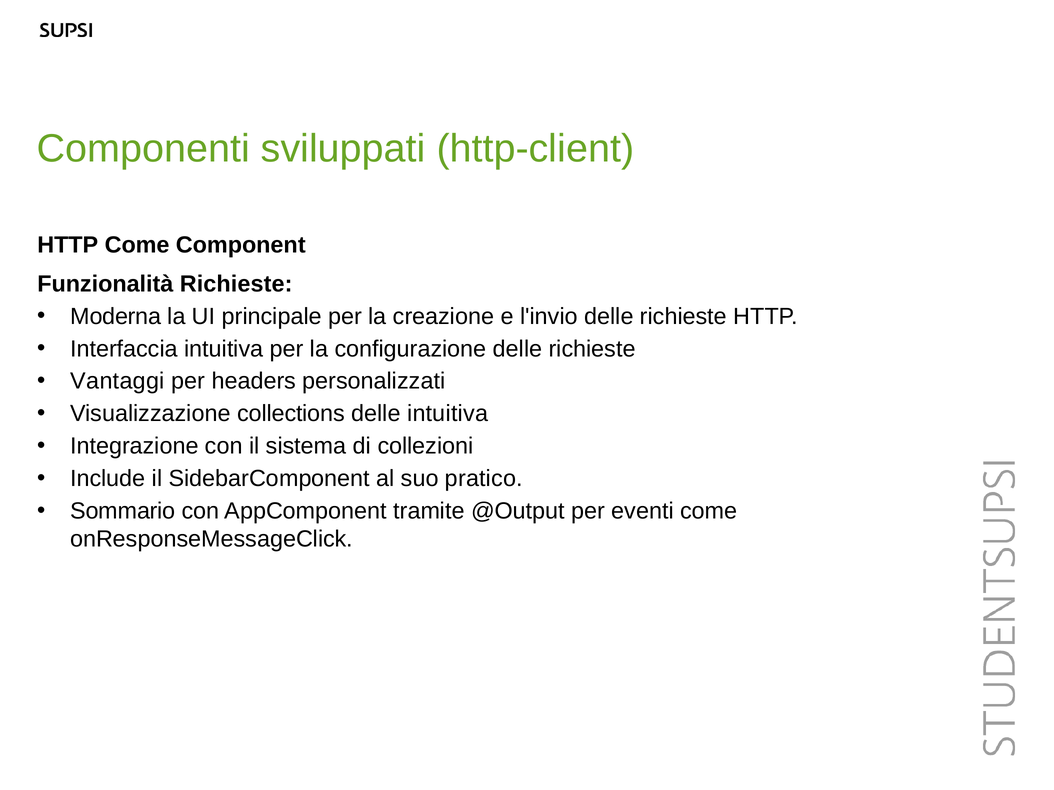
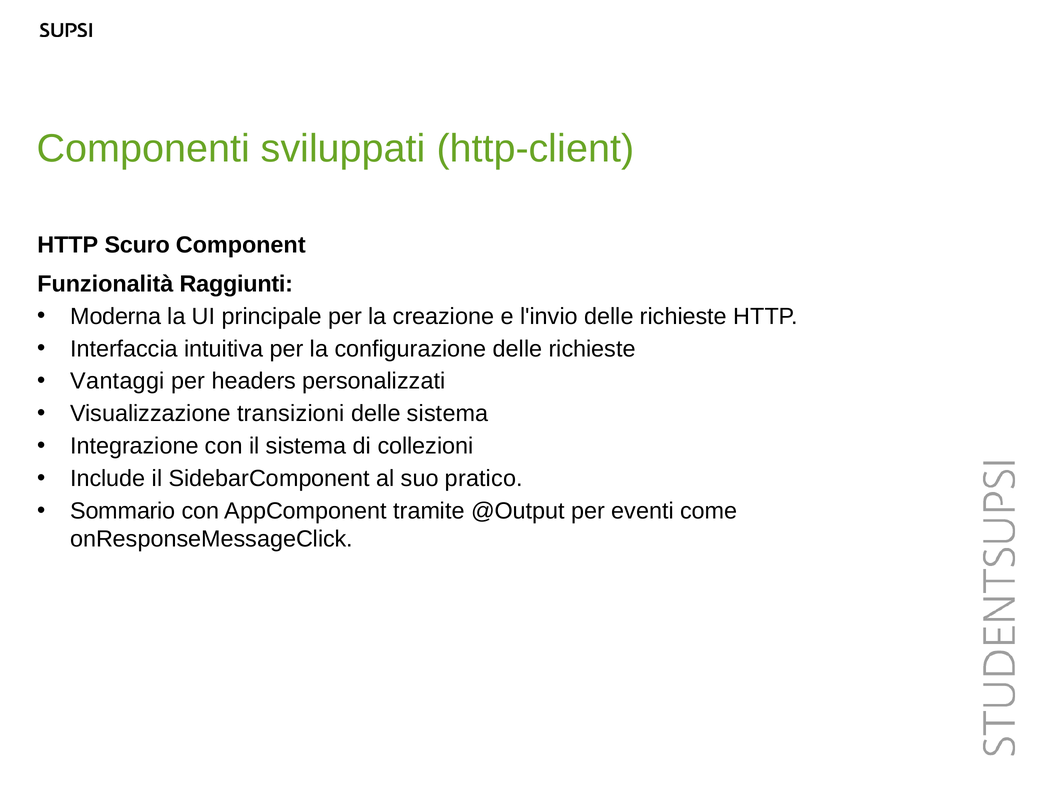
HTTP Come: Come -> Scuro (137, 245)
Funzionalità Richieste: Richieste -> Raggiunti (236, 284)
collections: collections -> transizioni (291, 414)
delle intuitiva: intuitiva -> sistema (448, 414)
